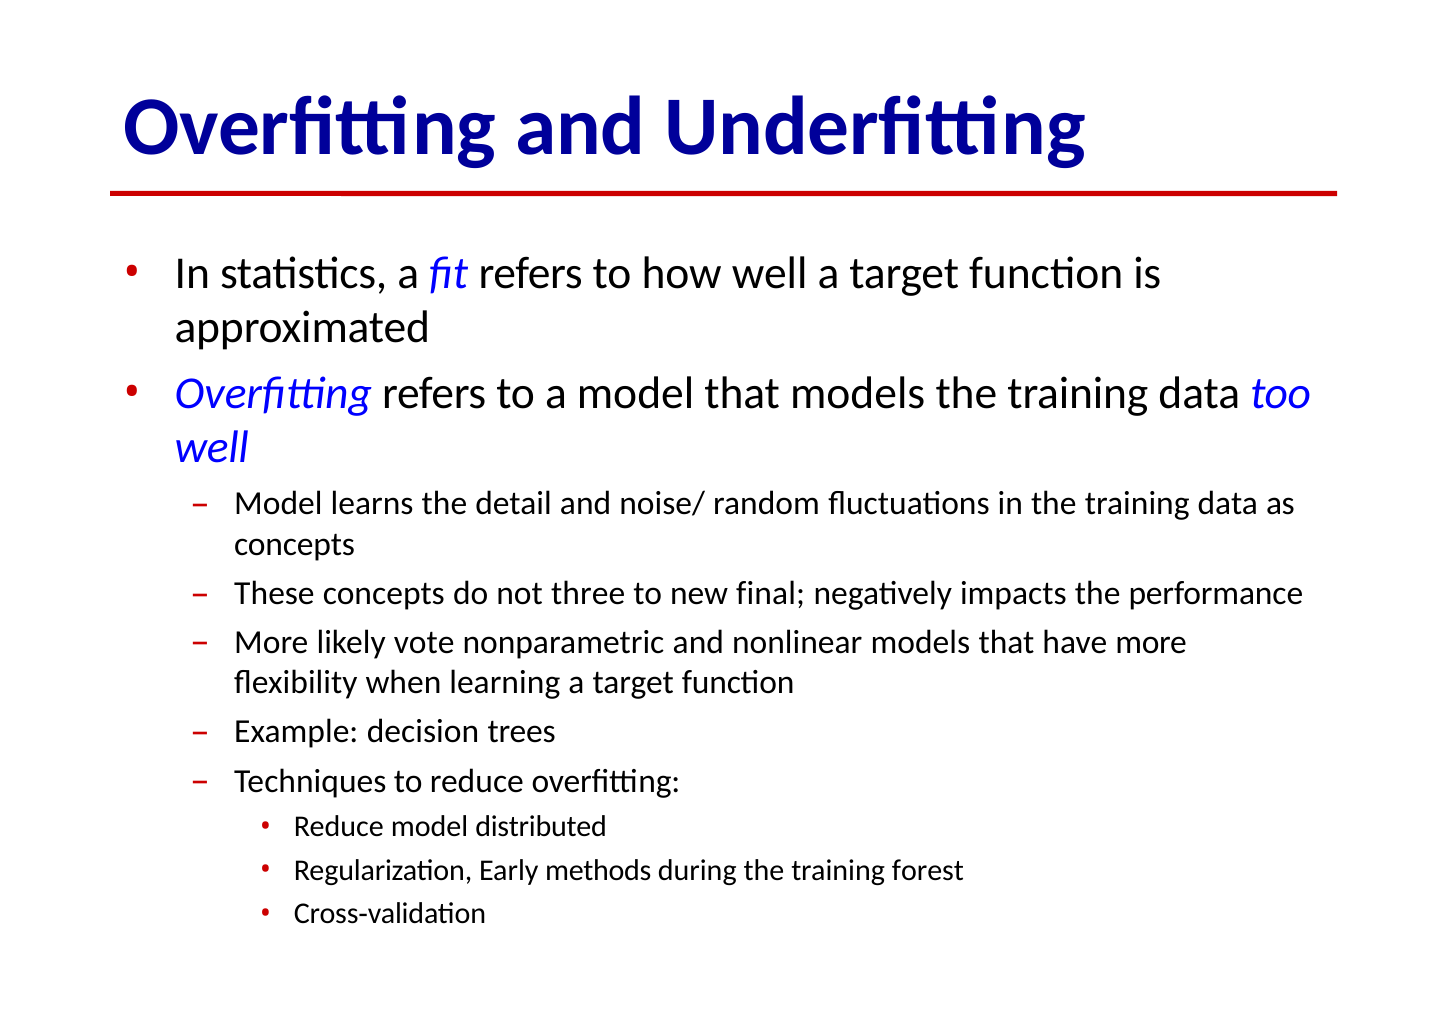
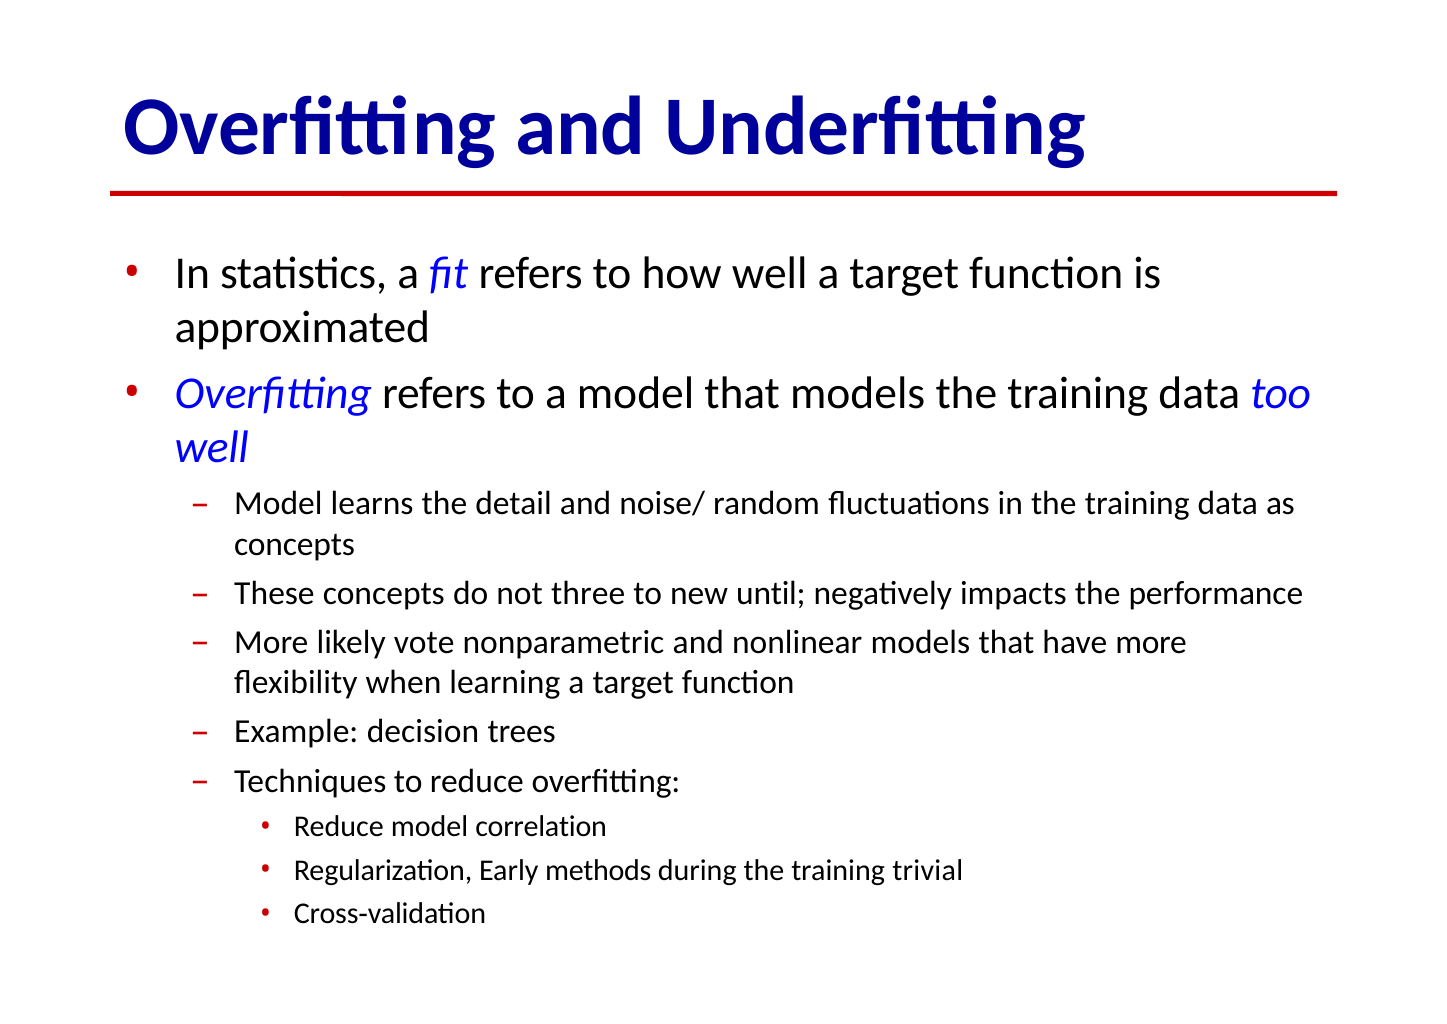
final: final -> until (771, 593)
distributed: distributed -> correlation (541, 826)
forest: forest -> trivial (928, 870)
